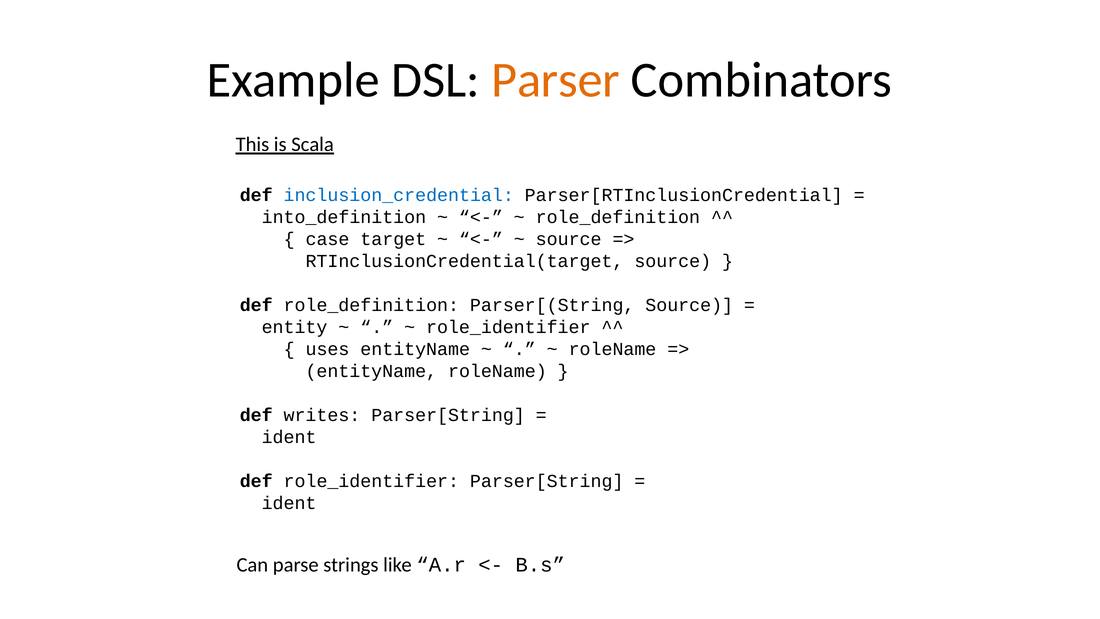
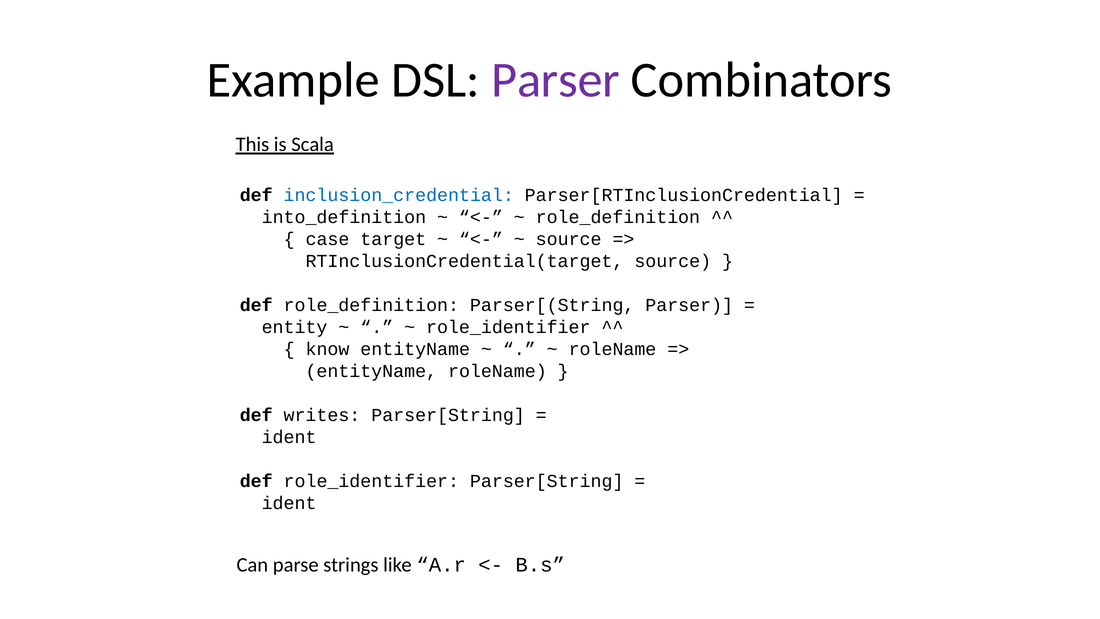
Parser colour: orange -> purple (556, 80)
Parser[(String Source: Source -> Parser (689, 305)
uses: uses -> know (327, 349)
